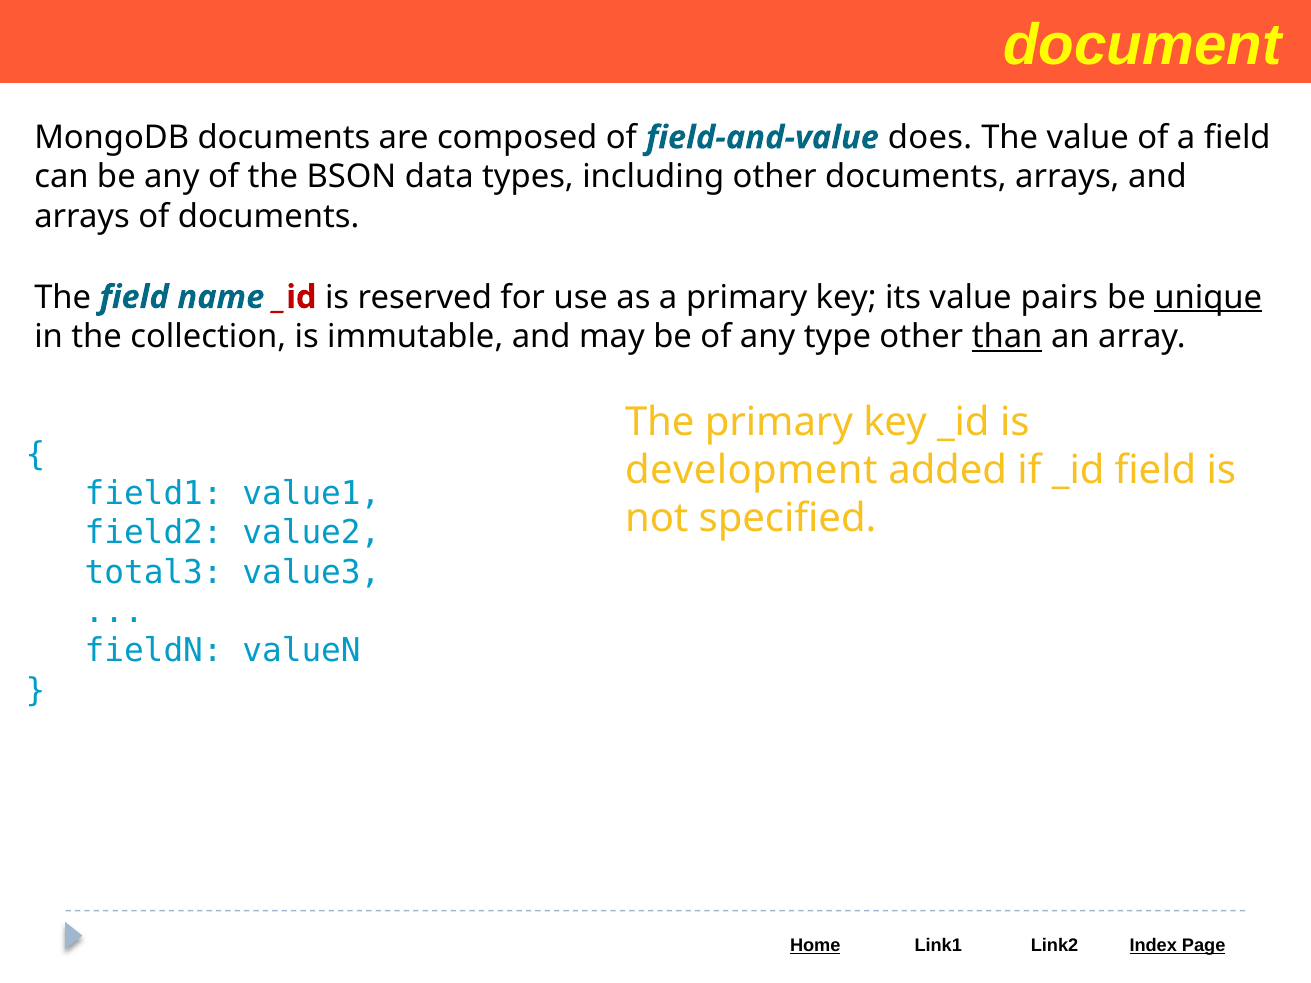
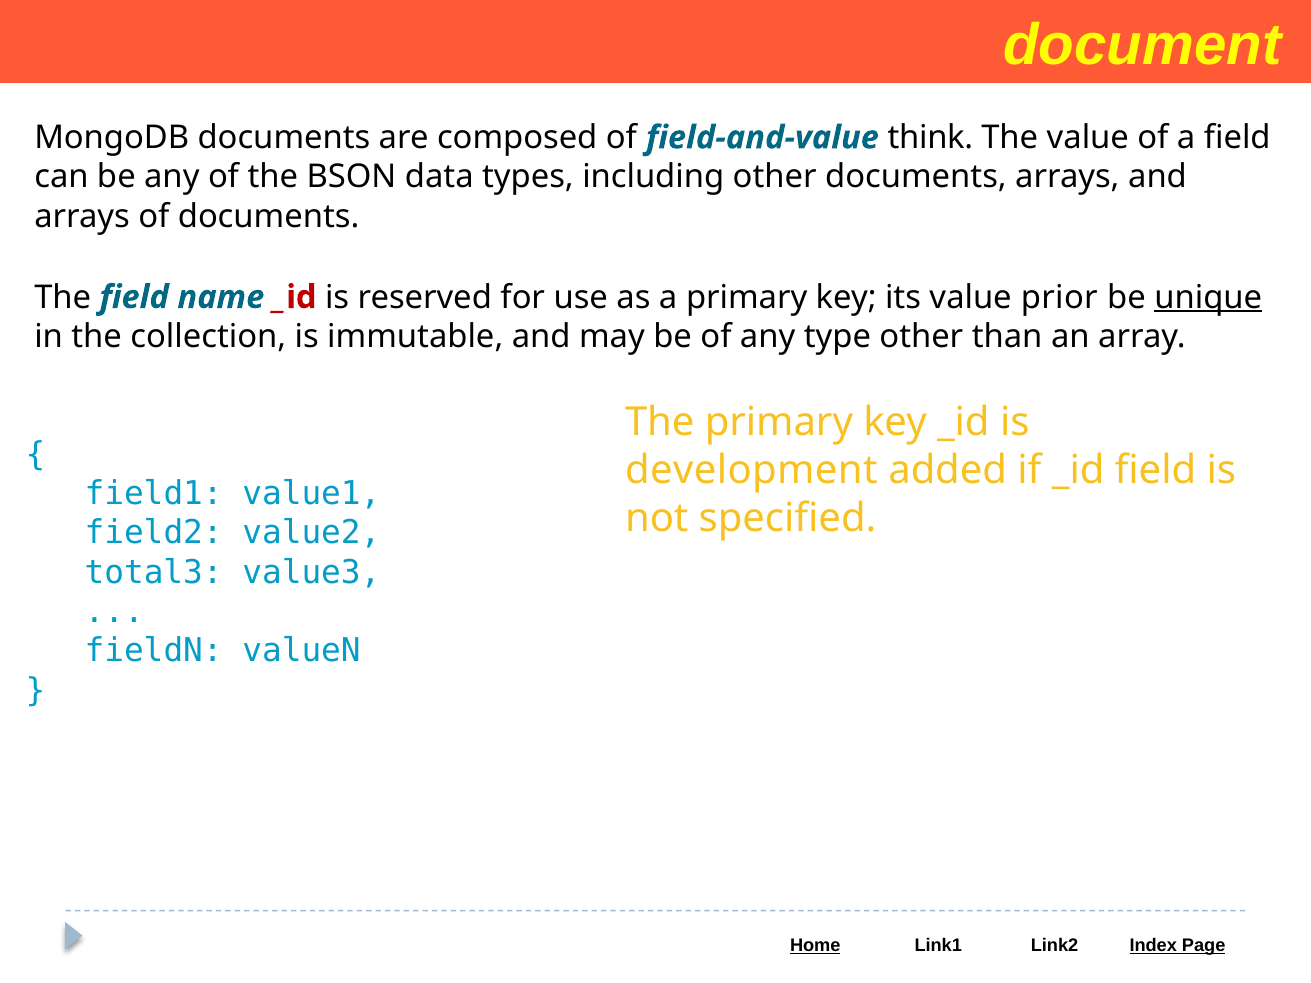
does: does -> think (930, 138)
pairs: pairs -> prior (1059, 297)
than underline: present -> none (1007, 337)
